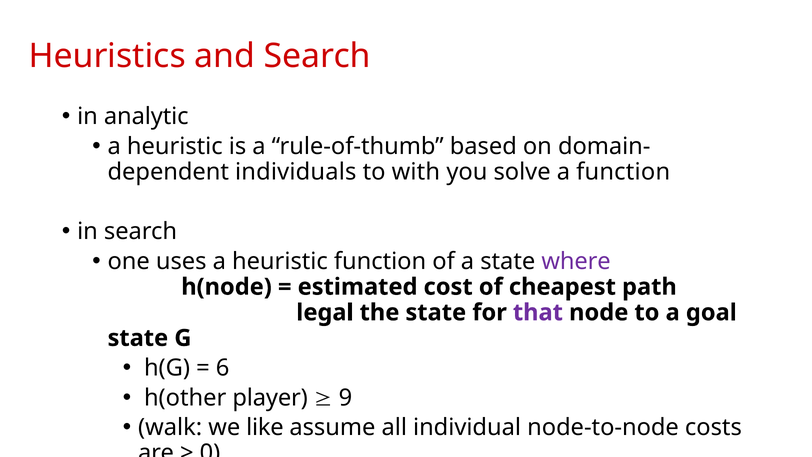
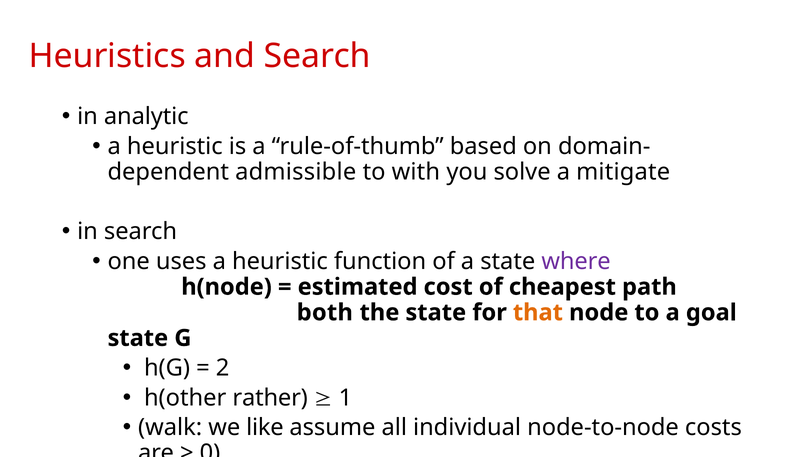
individuals: individuals -> admissible (296, 172)
a function: function -> mitigate (623, 172)
legal: legal -> both (325, 312)
that colour: purple -> orange (538, 312)
6: 6 -> 2 (223, 368)
player: player -> rather (270, 398)
9: 9 -> 1 (345, 398)
